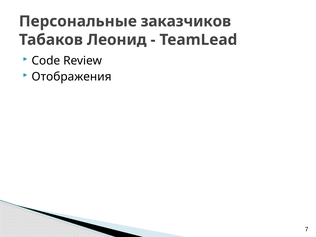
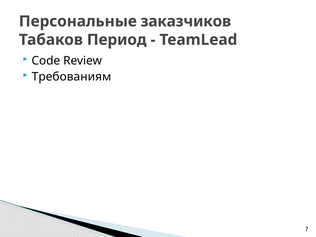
Леонид: Леонид -> Период (117, 40)
Отображения: Отображения -> Требованиям (71, 77)
